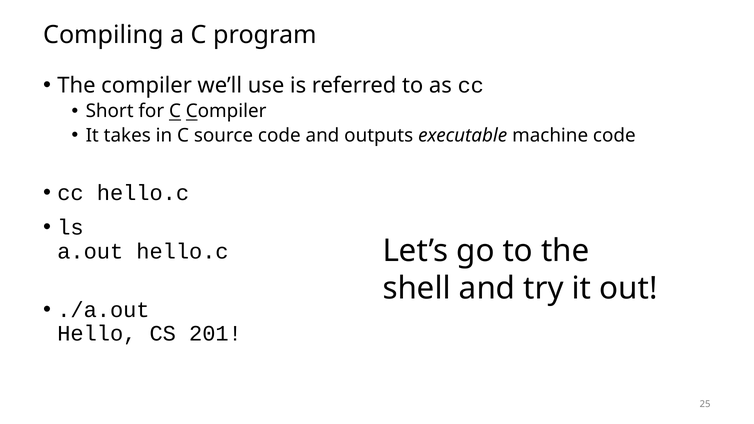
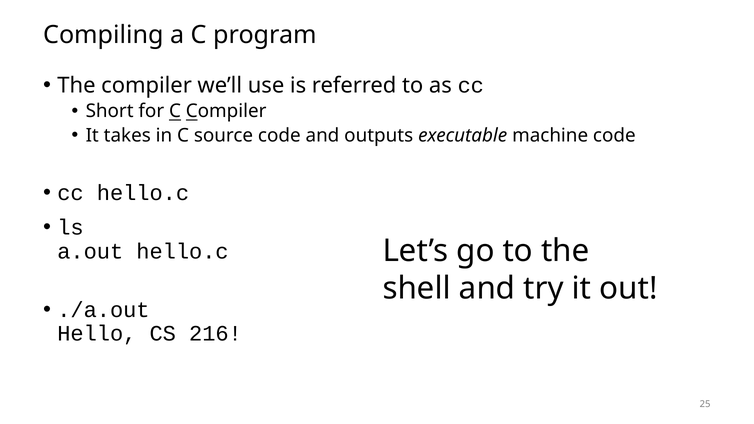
201: 201 -> 216 (215, 334)
